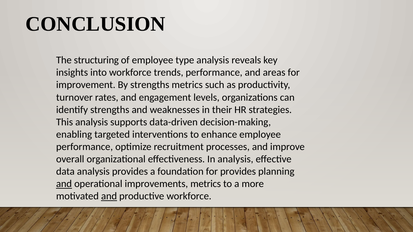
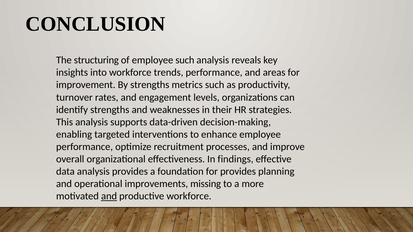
employee type: type -> such (185, 60)
In analysis: analysis -> findings (235, 159)
and underline: present -> none (64, 184)
improvements metrics: metrics -> missing (206, 184)
